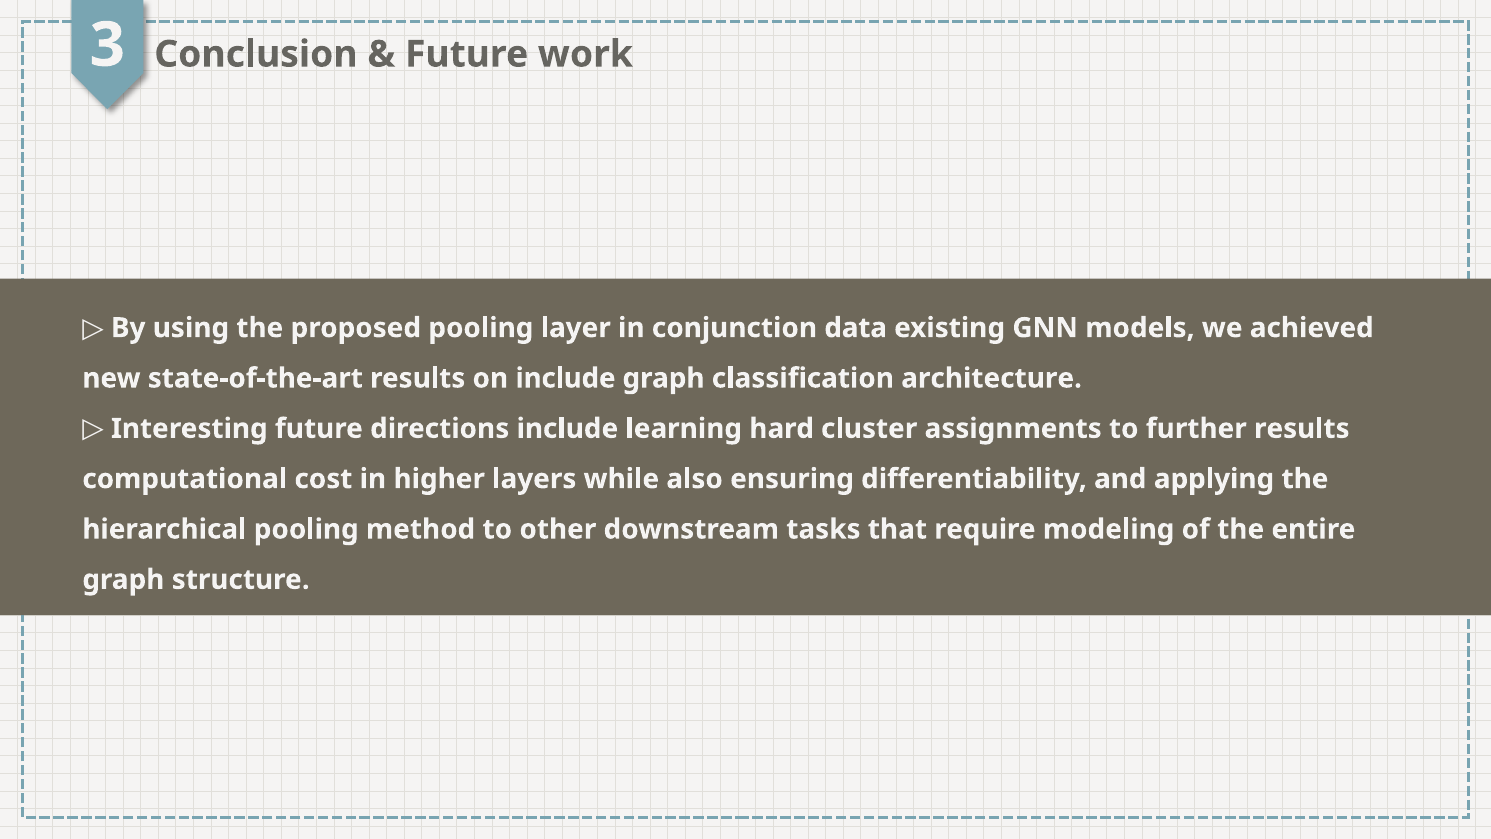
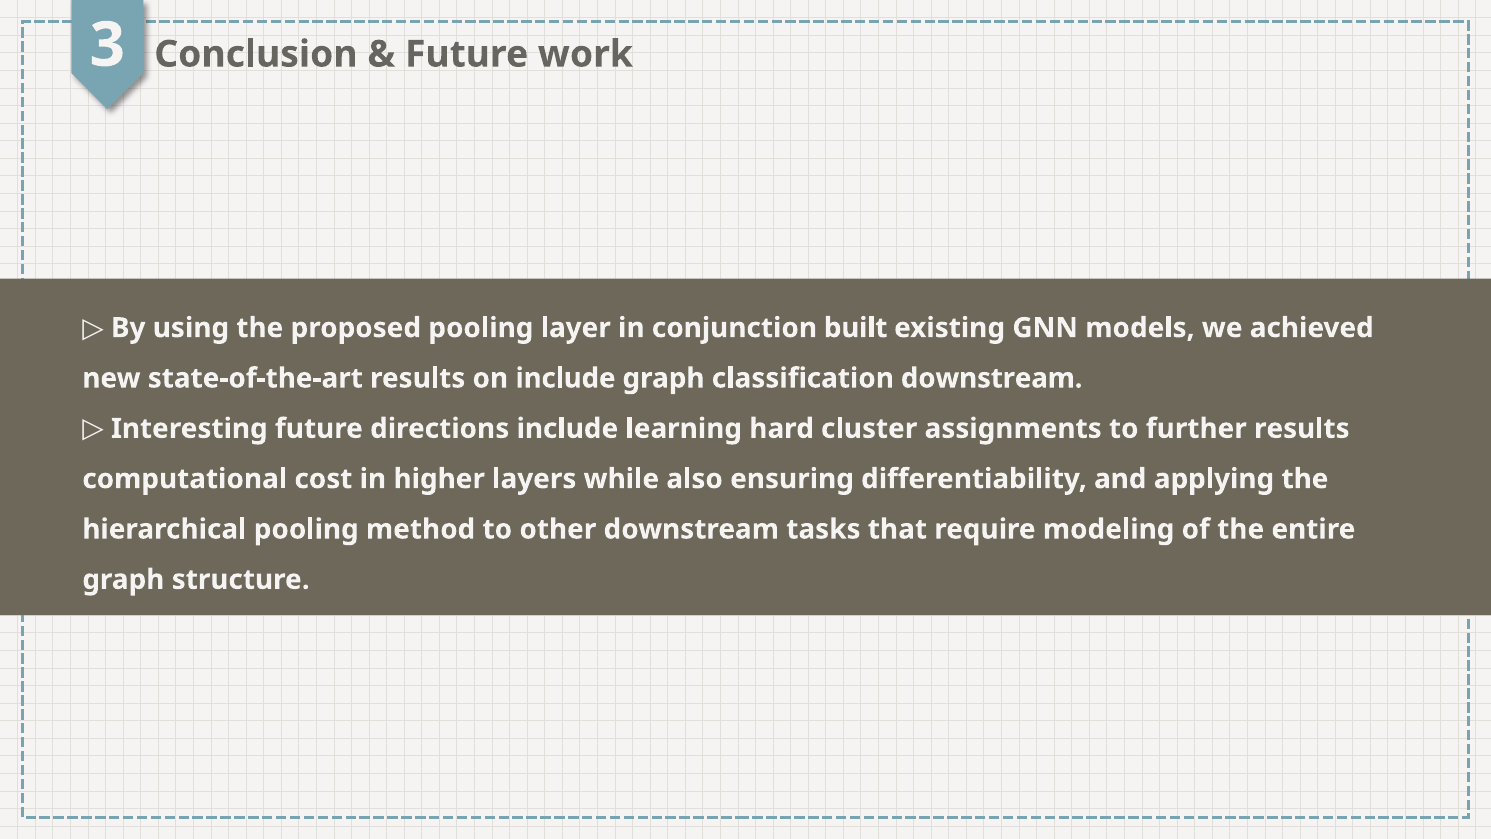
data: data -> built (856, 328)
classification architecture: architecture -> downstream (992, 378)
